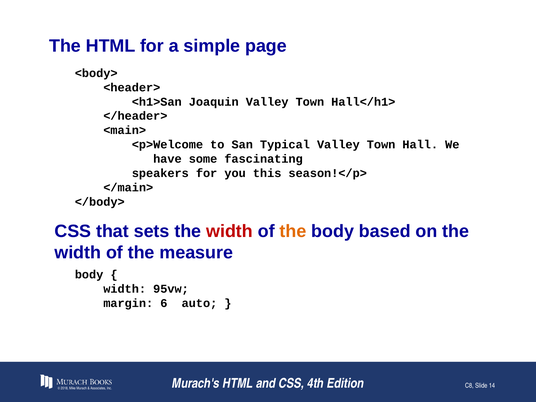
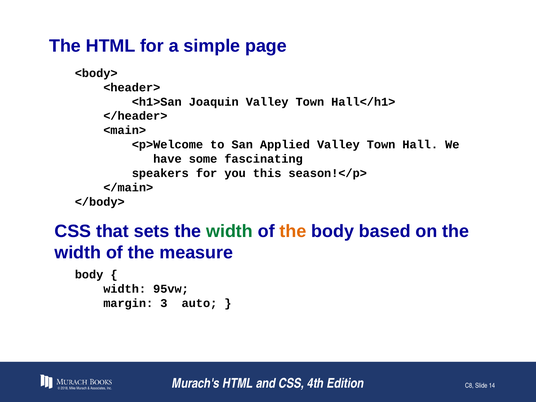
Typical: Typical -> Applied (285, 145)
width colour: red -> green (230, 231)
6: 6 -> 3 (164, 303)
